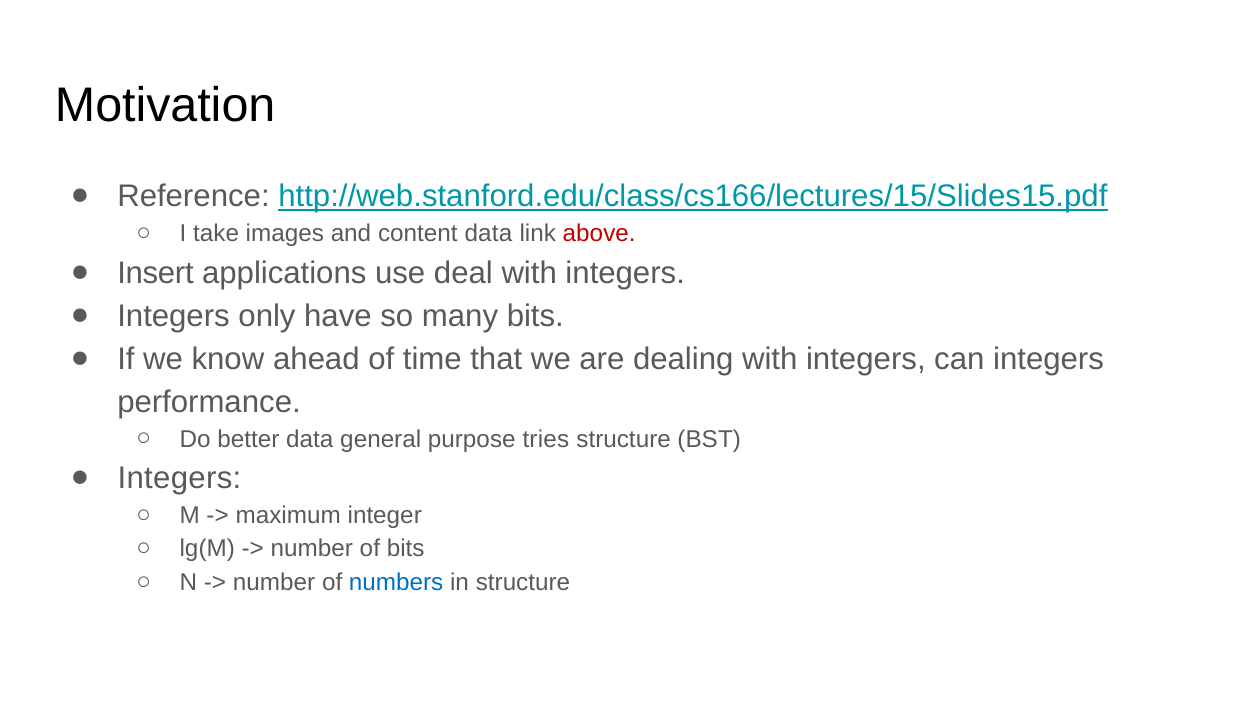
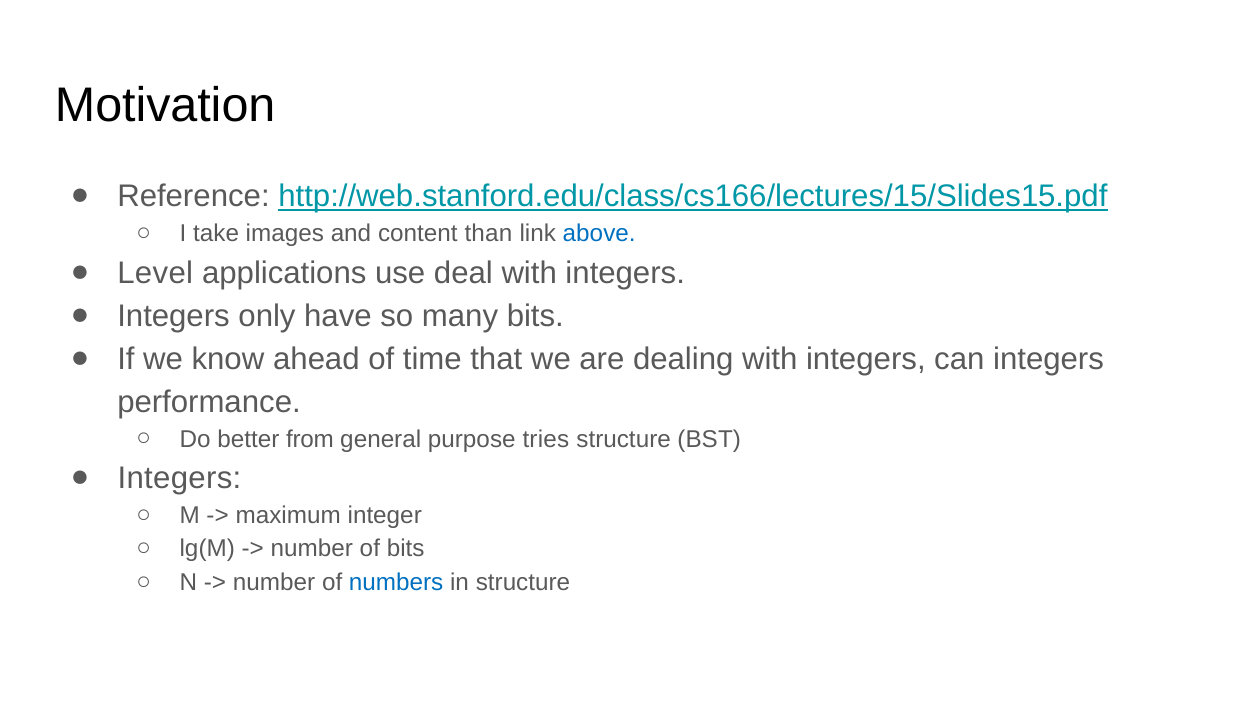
content data: data -> than (488, 233)
above colour: red -> blue (599, 233)
Insert: Insert -> Level (155, 273)
better data: data -> from (310, 439)
